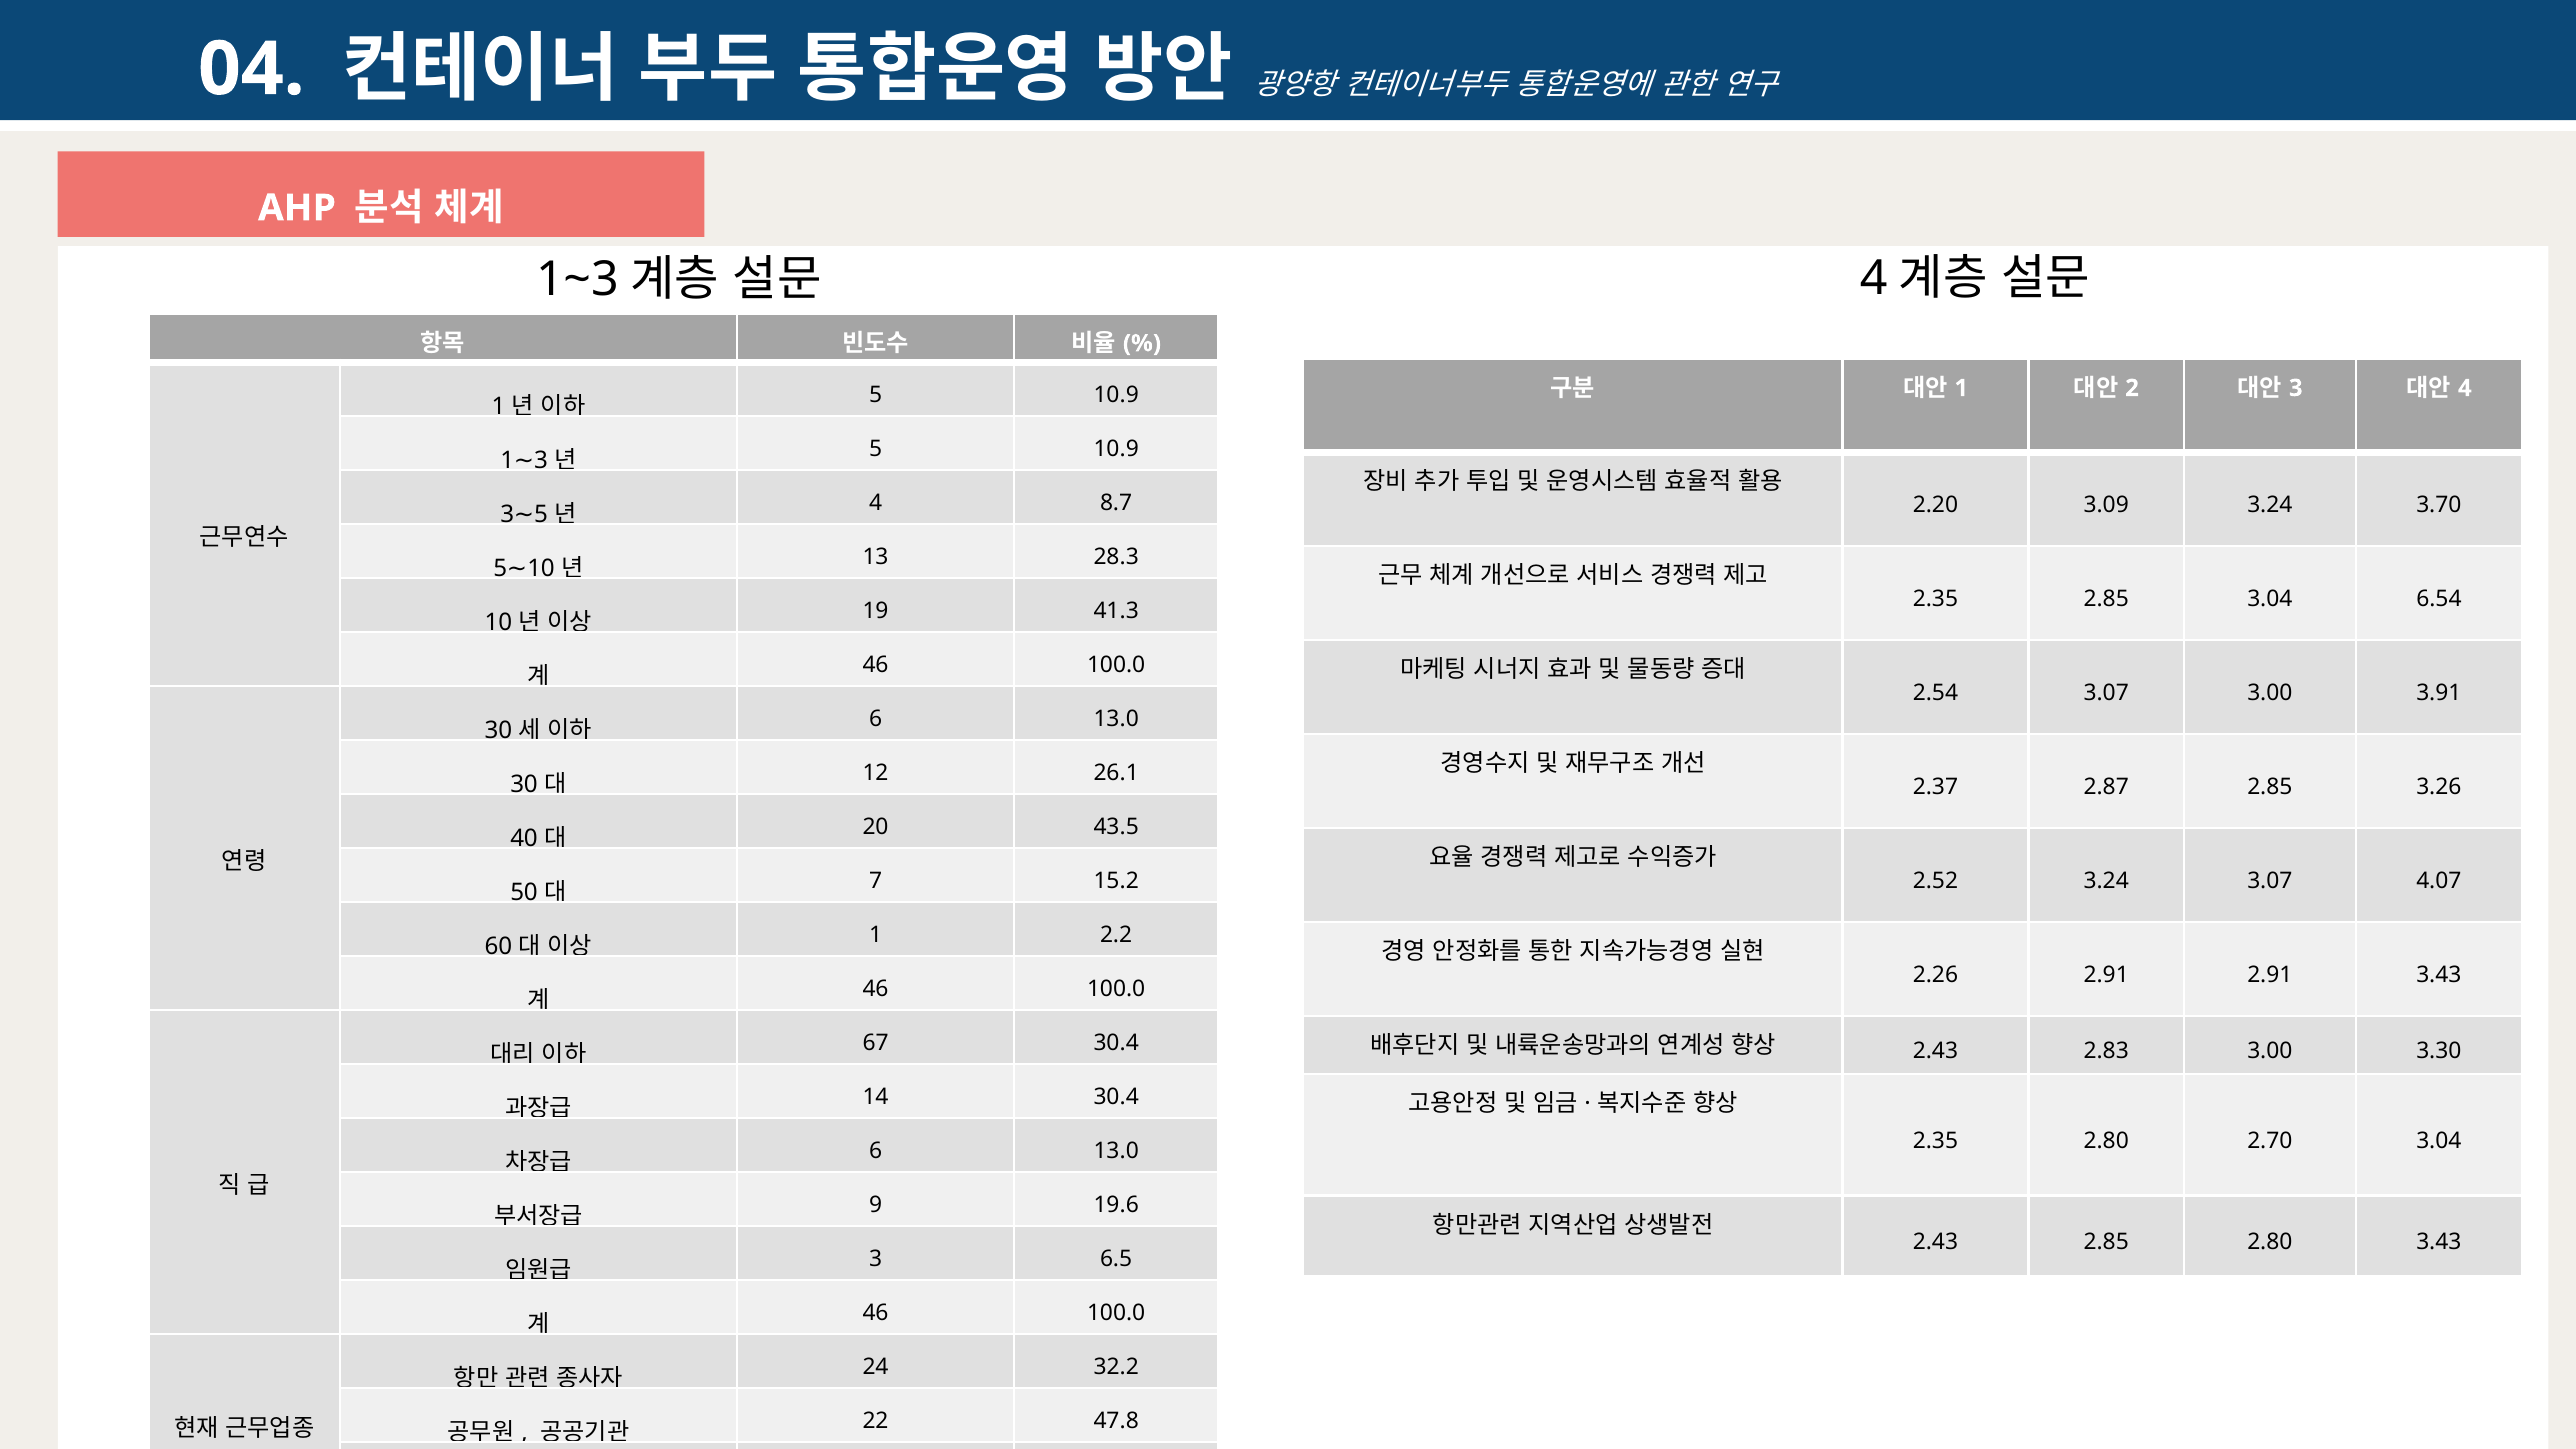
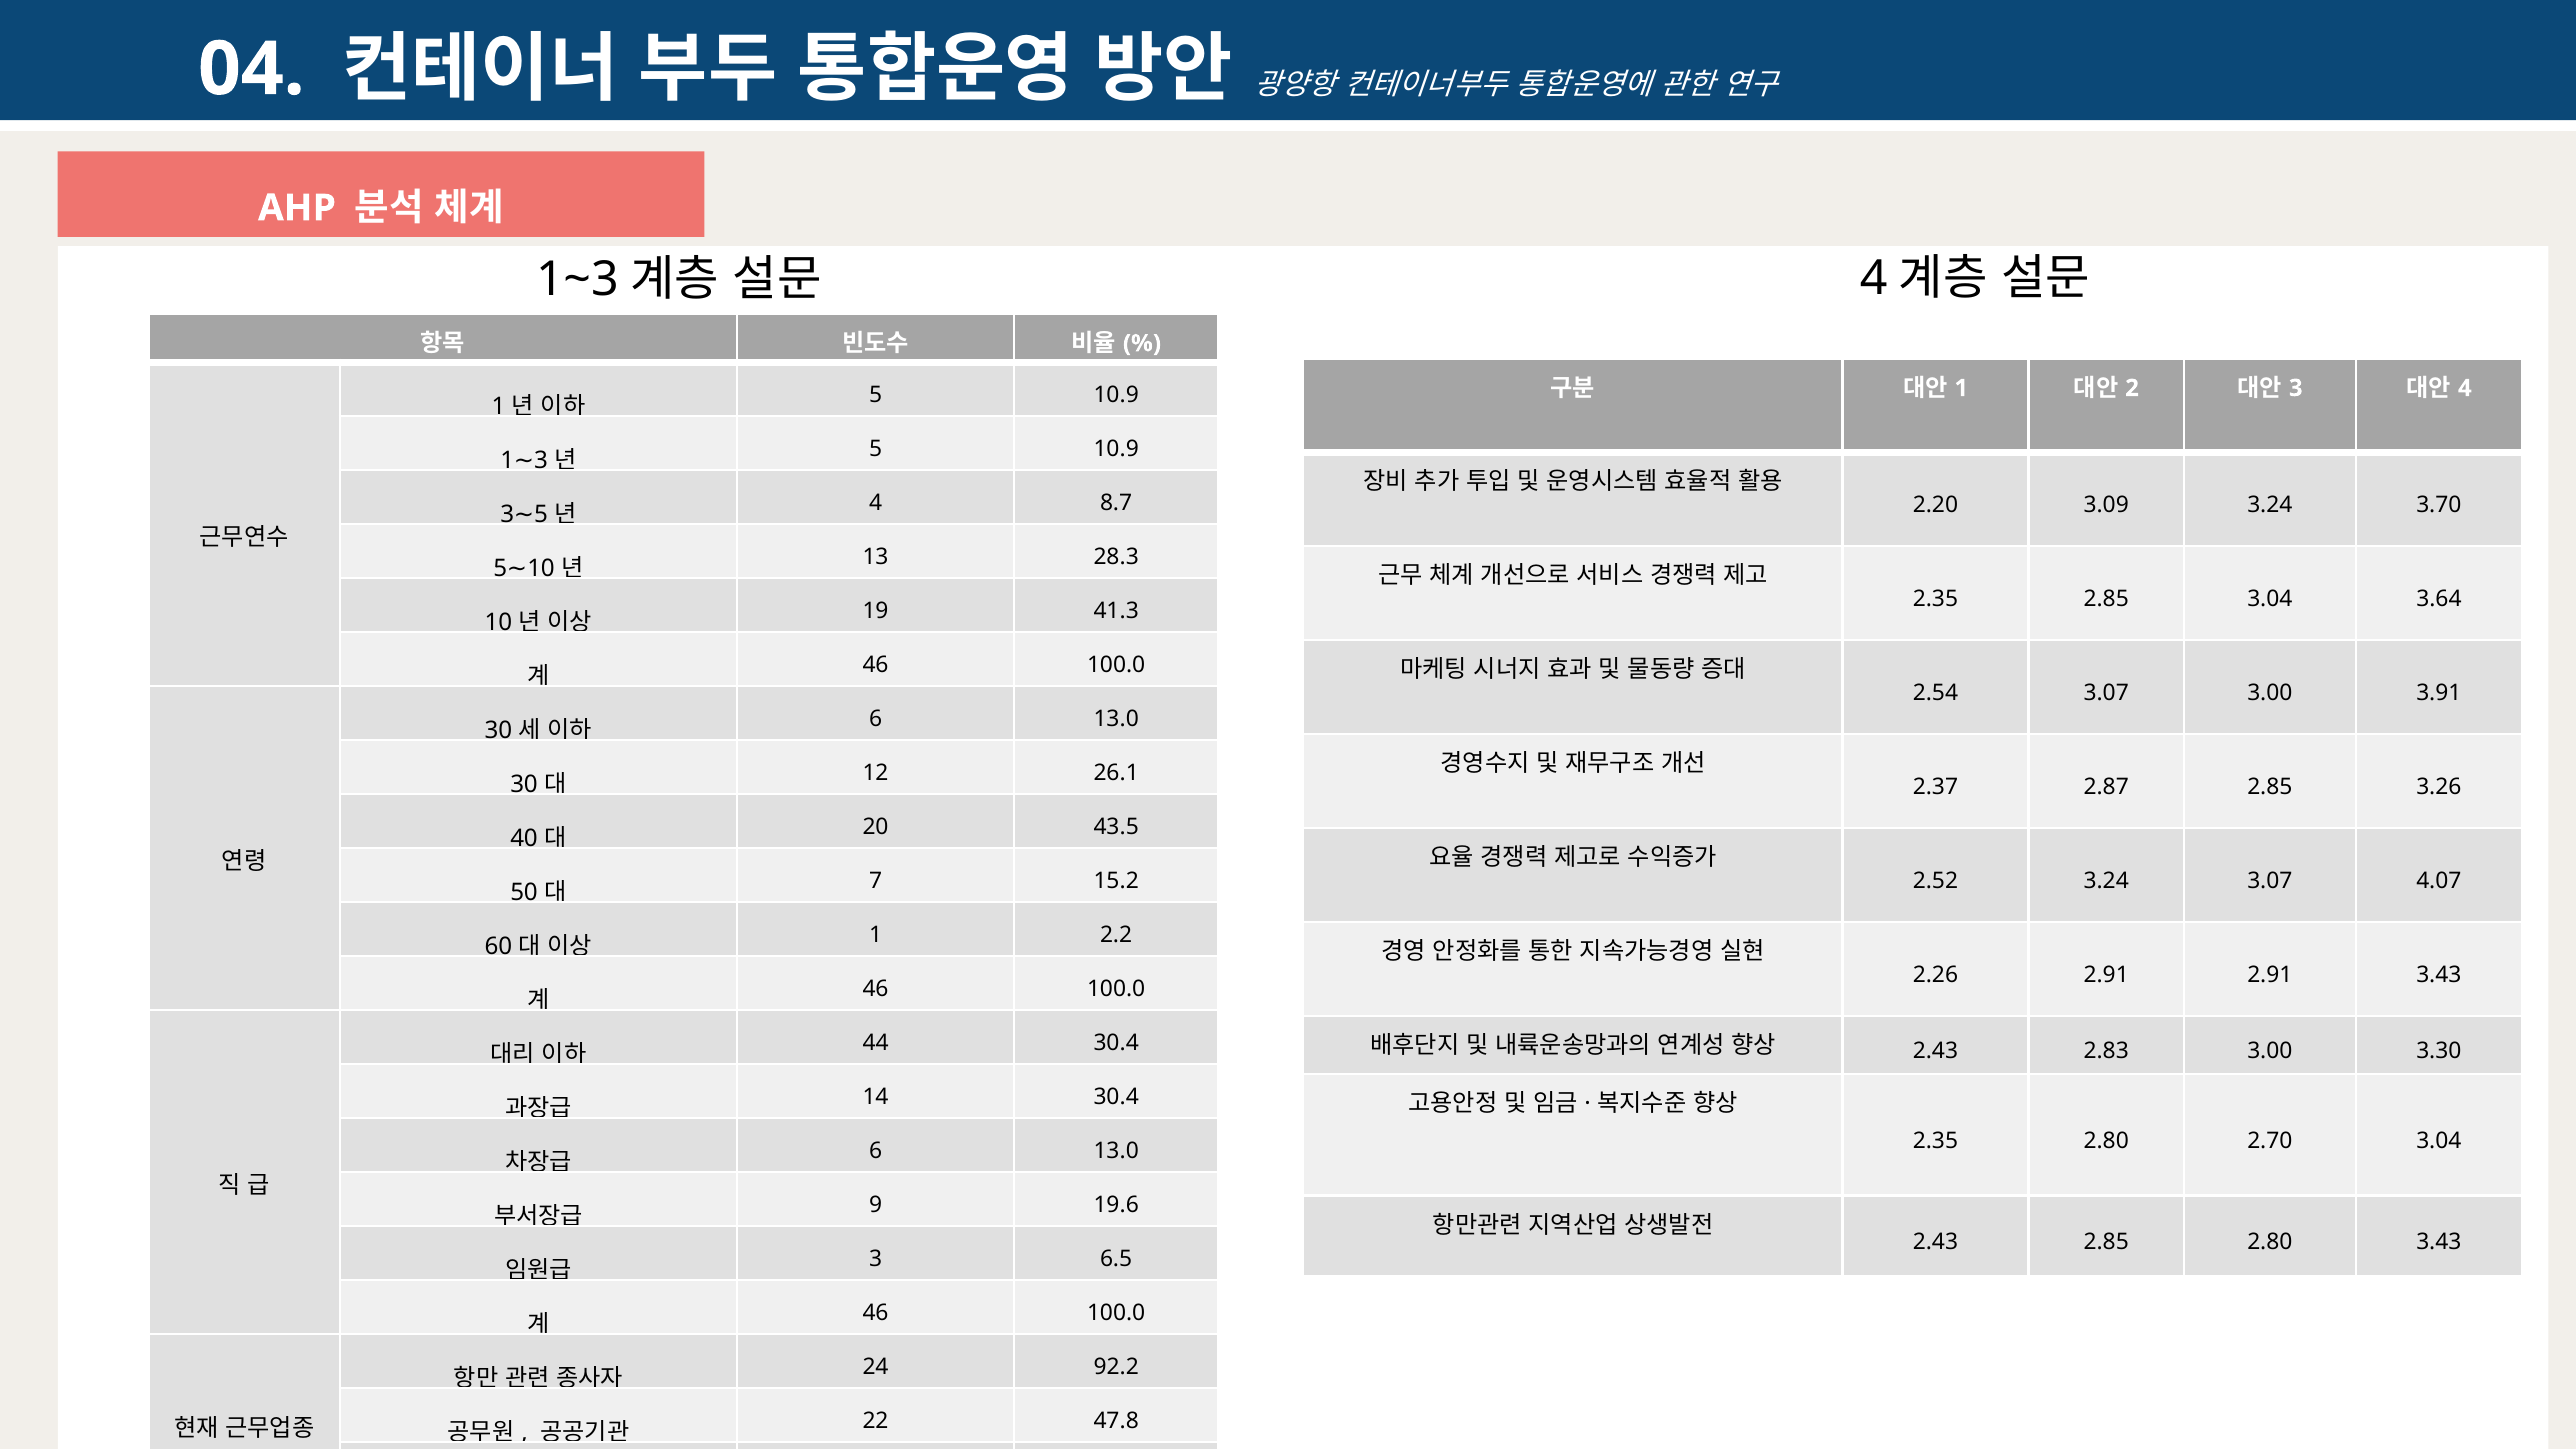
6.54: 6.54 -> 3.64 (2439, 599)
67: 67 -> 44 (876, 1043)
32.2: 32.2 -> 92.2 (1116, 1367)
